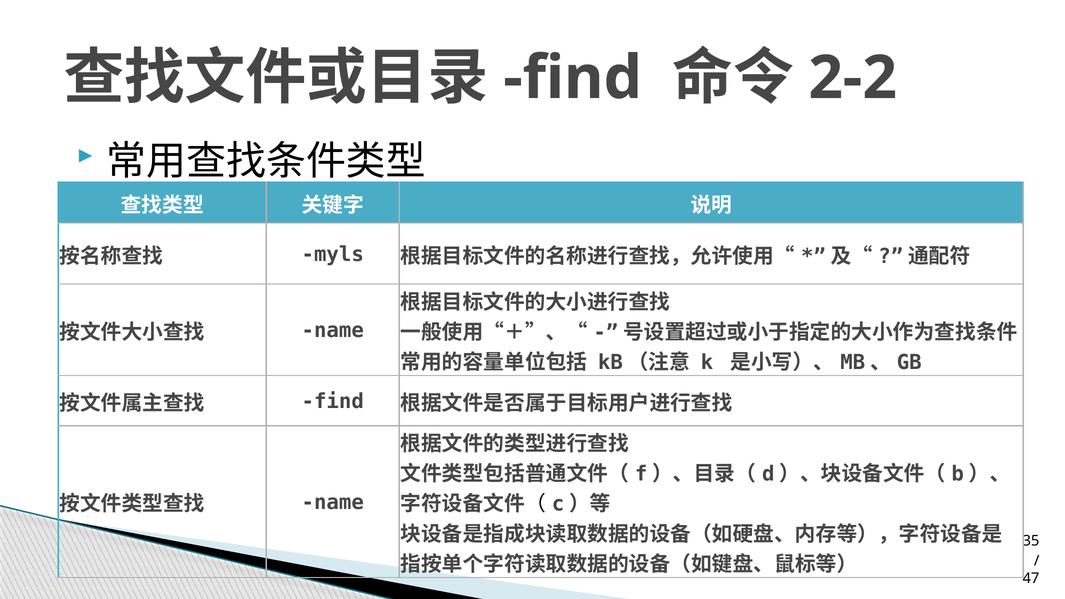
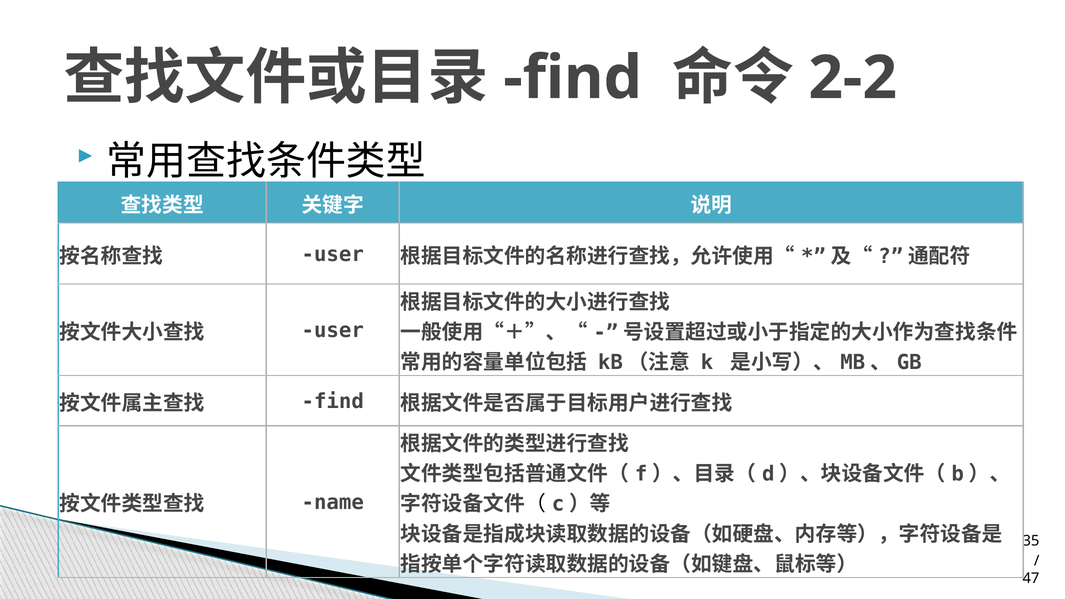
myls: myls -> user (333, 254)
name: name -> user (333, 331)
